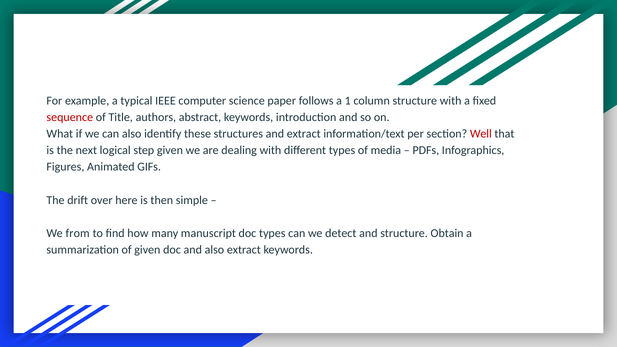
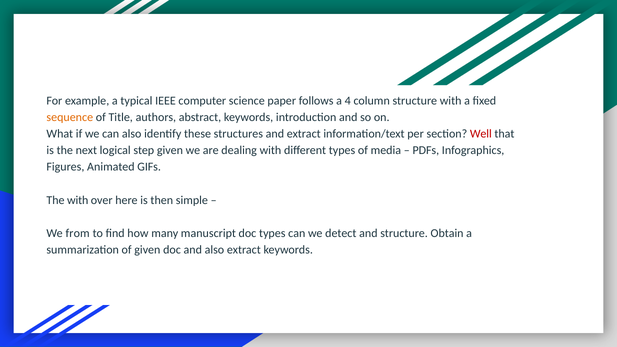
1: 1 -> 4 (348, 101)
sequence colour: red -> orange (70, 117)
The drift: drift -> with (78, 200)
